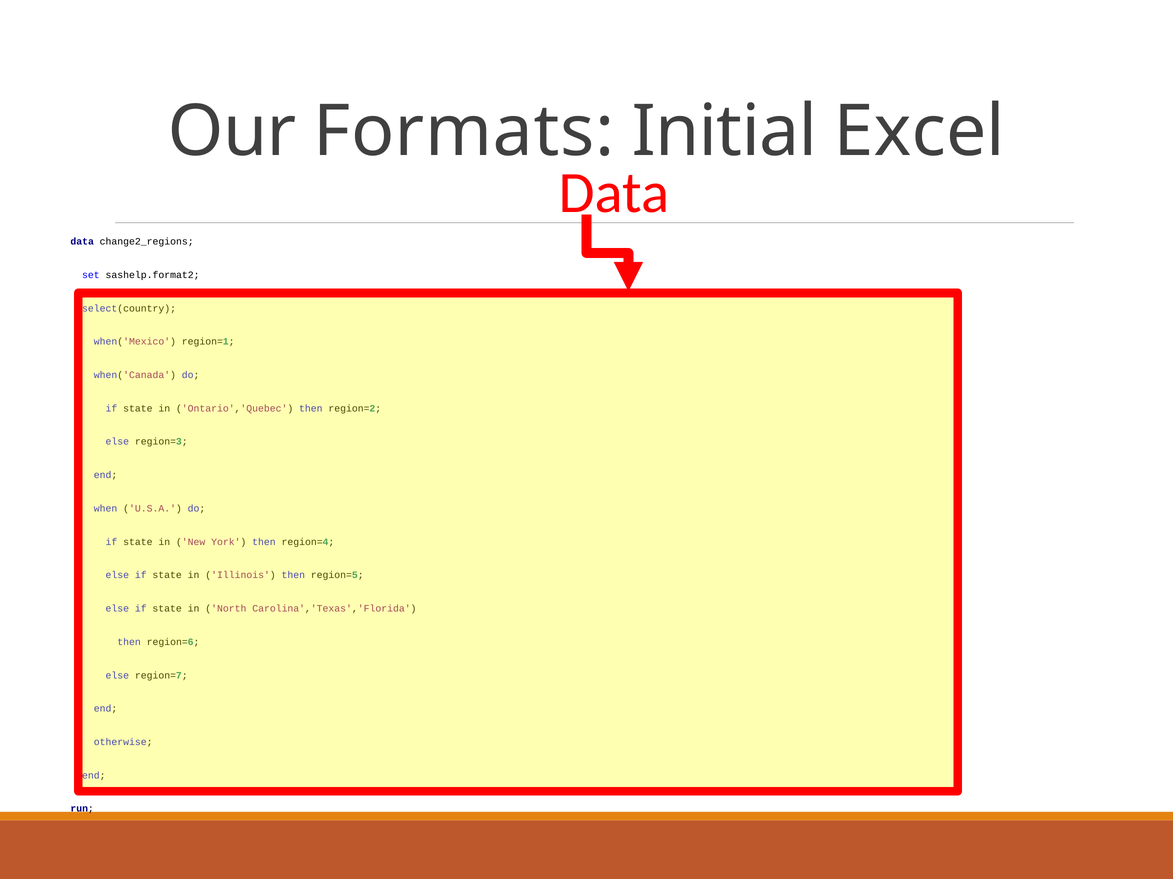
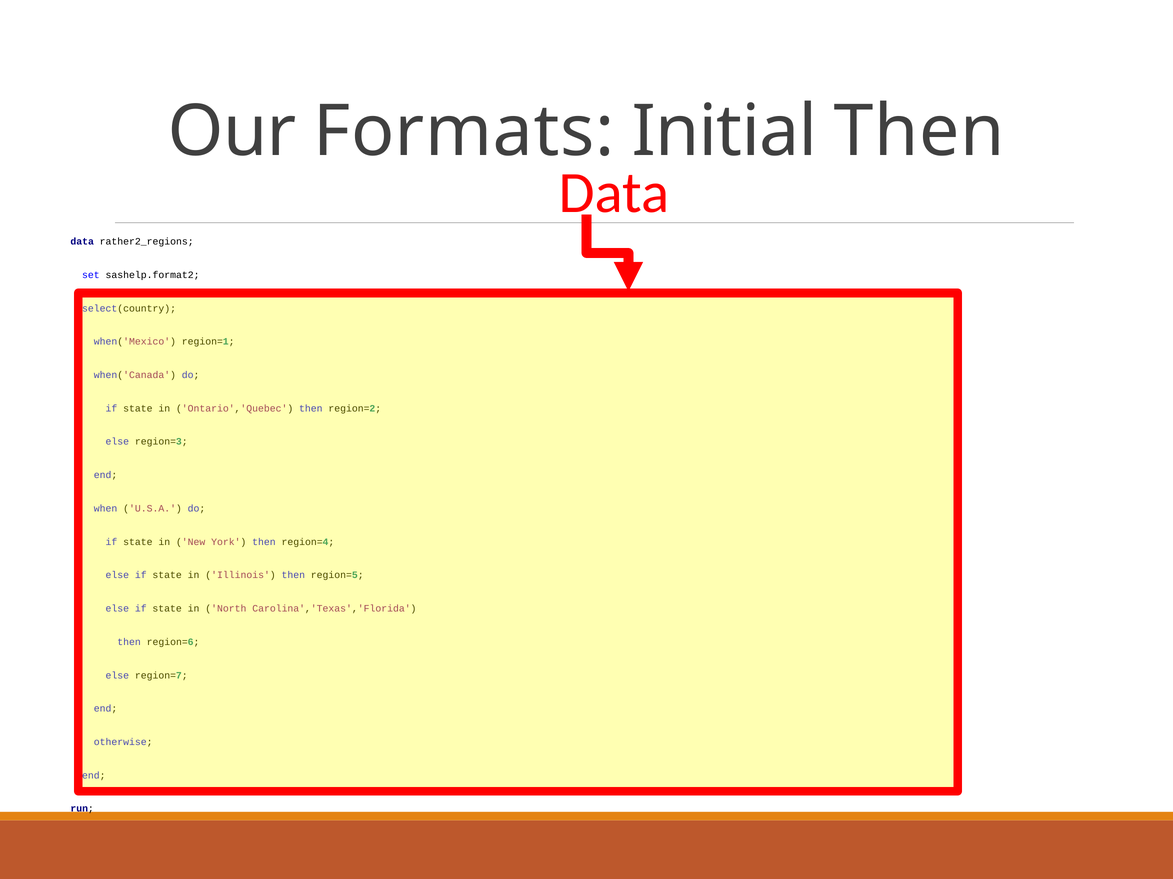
Initial Excel: Excel -> Then (919, 132)
change2_regions: change2_regions -> rather2_regions (147, 242)
